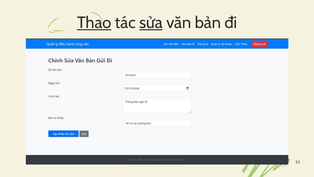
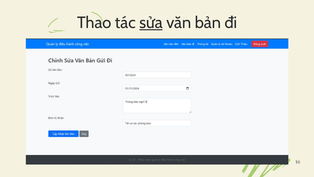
Thao underline: present -> none (94, 23)
